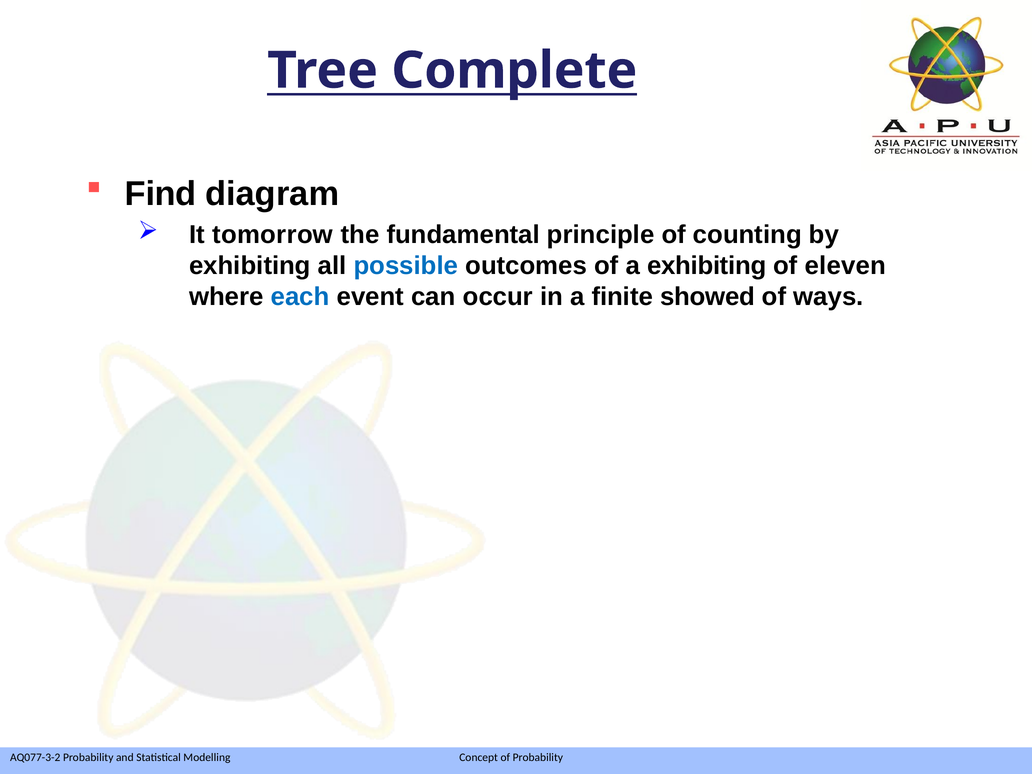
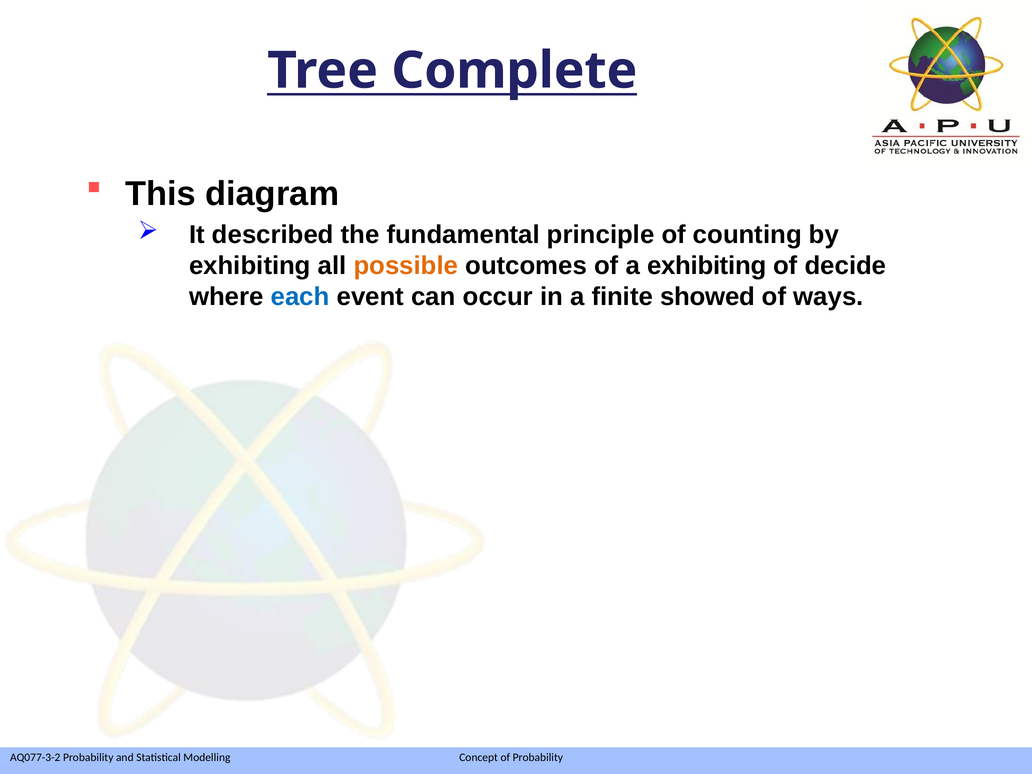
Find: Find -> This (161, 194)
tomorrow: tomorrow -> described (273, 235)
possible colour: blue -> orange (406, 266)
eleven: eleven -> decide (846, 266)
